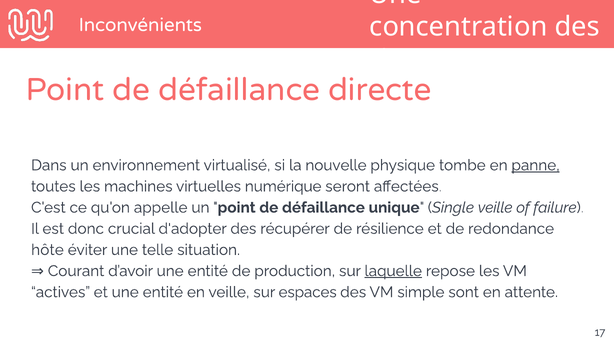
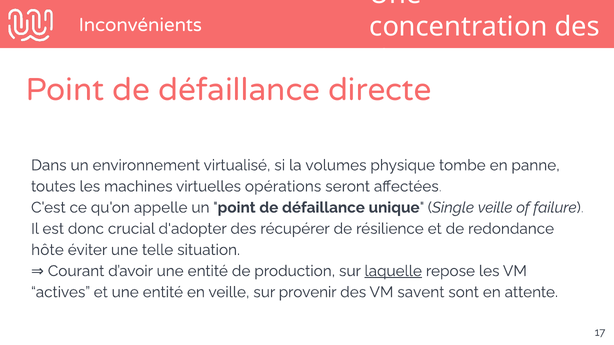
nouvelle: nouvelle -> volumes (336, 165)
panne underline: present -> none (536, 165)
numérique: numérique -> opérations (283, 187)
espaces: espaces -> provenir (308, 292)
simple: simple -> savent (421, 292)
